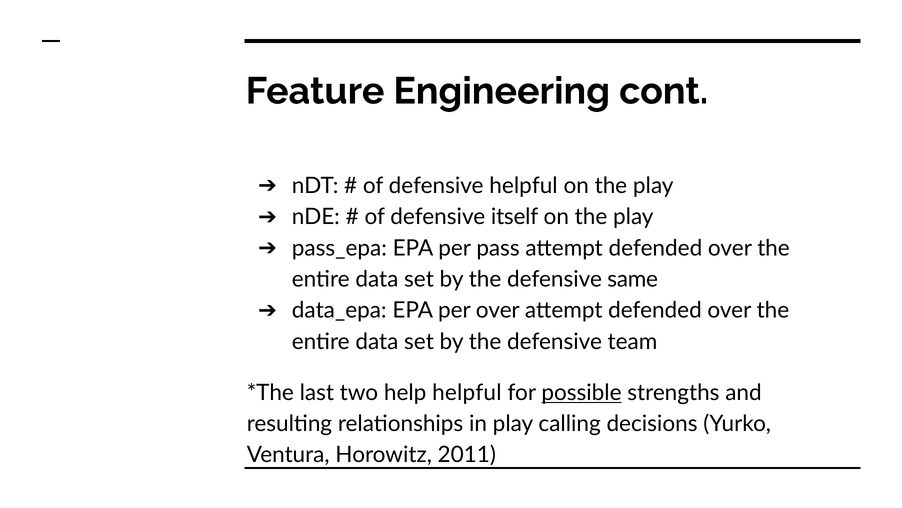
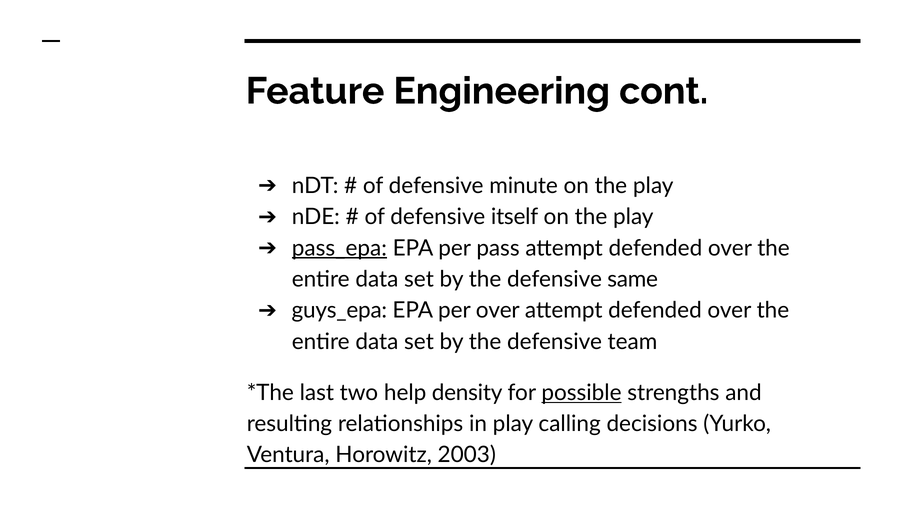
defensive helpful: helpful -> minute (524, 186)
pass_epa underline: none -> present (339, 248)
data_epa: data_epa -> guys_epa (339, 310)
help helpful: helpful -> density (467, 392)
2011: 2011 -> 2003 (467, 454)
